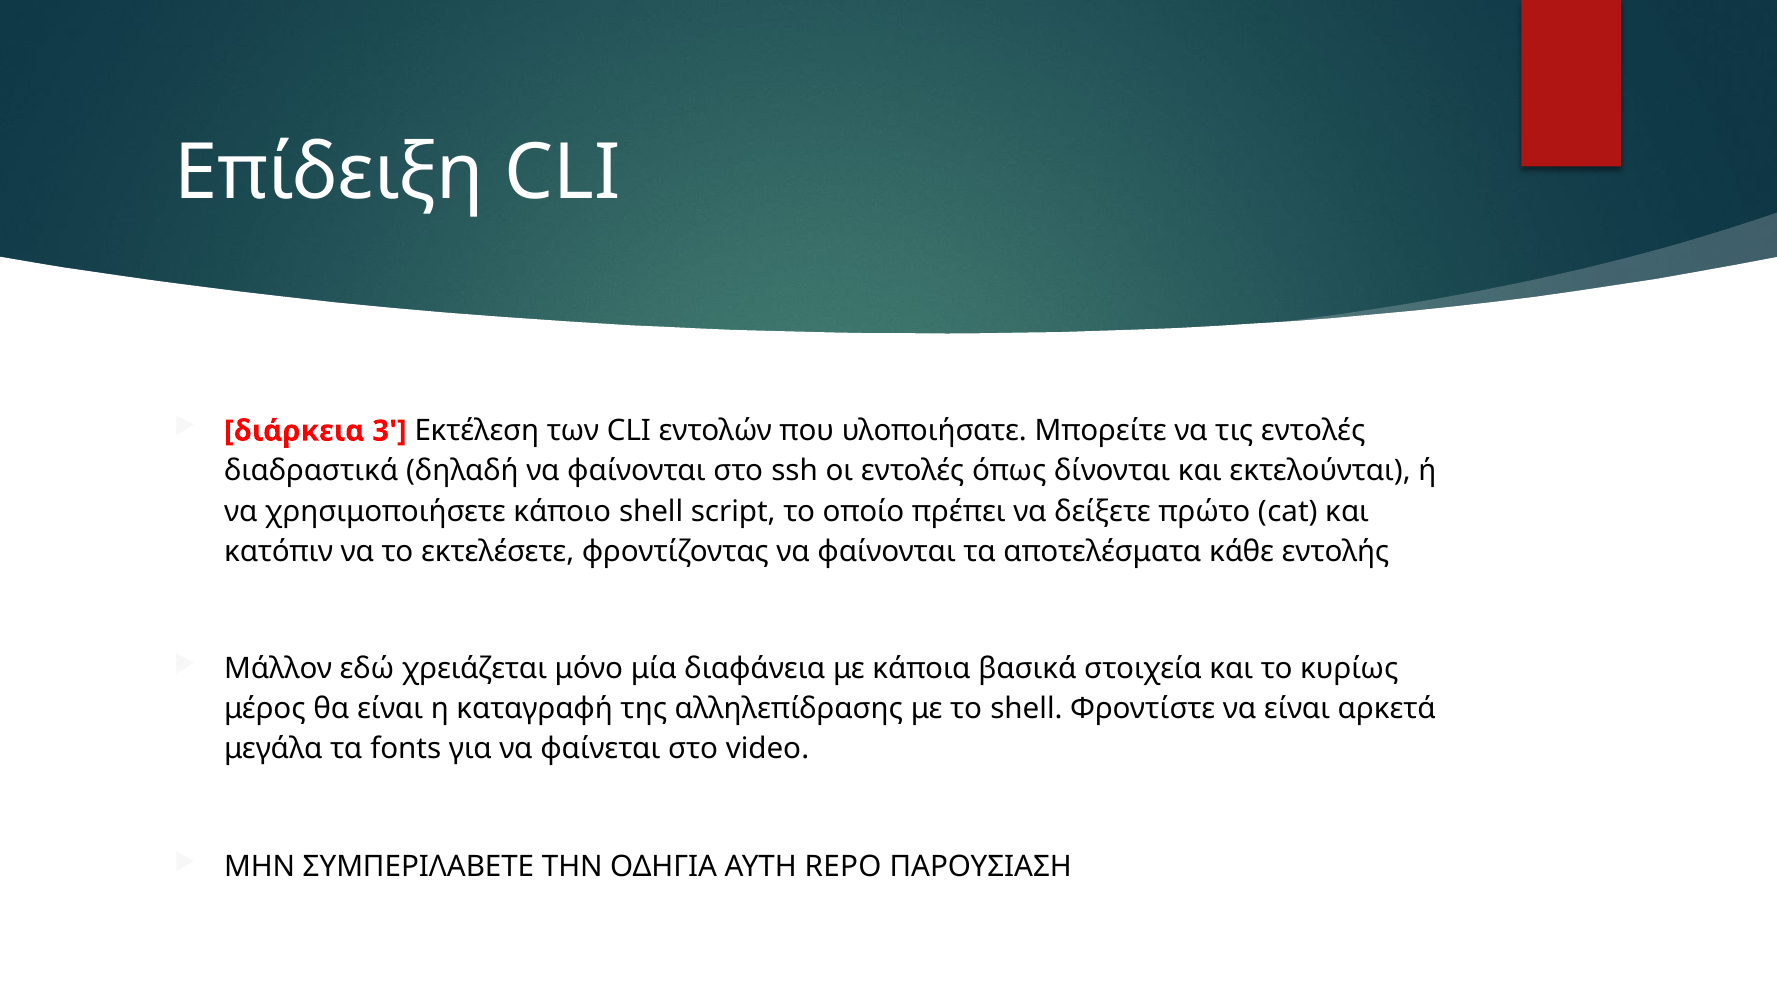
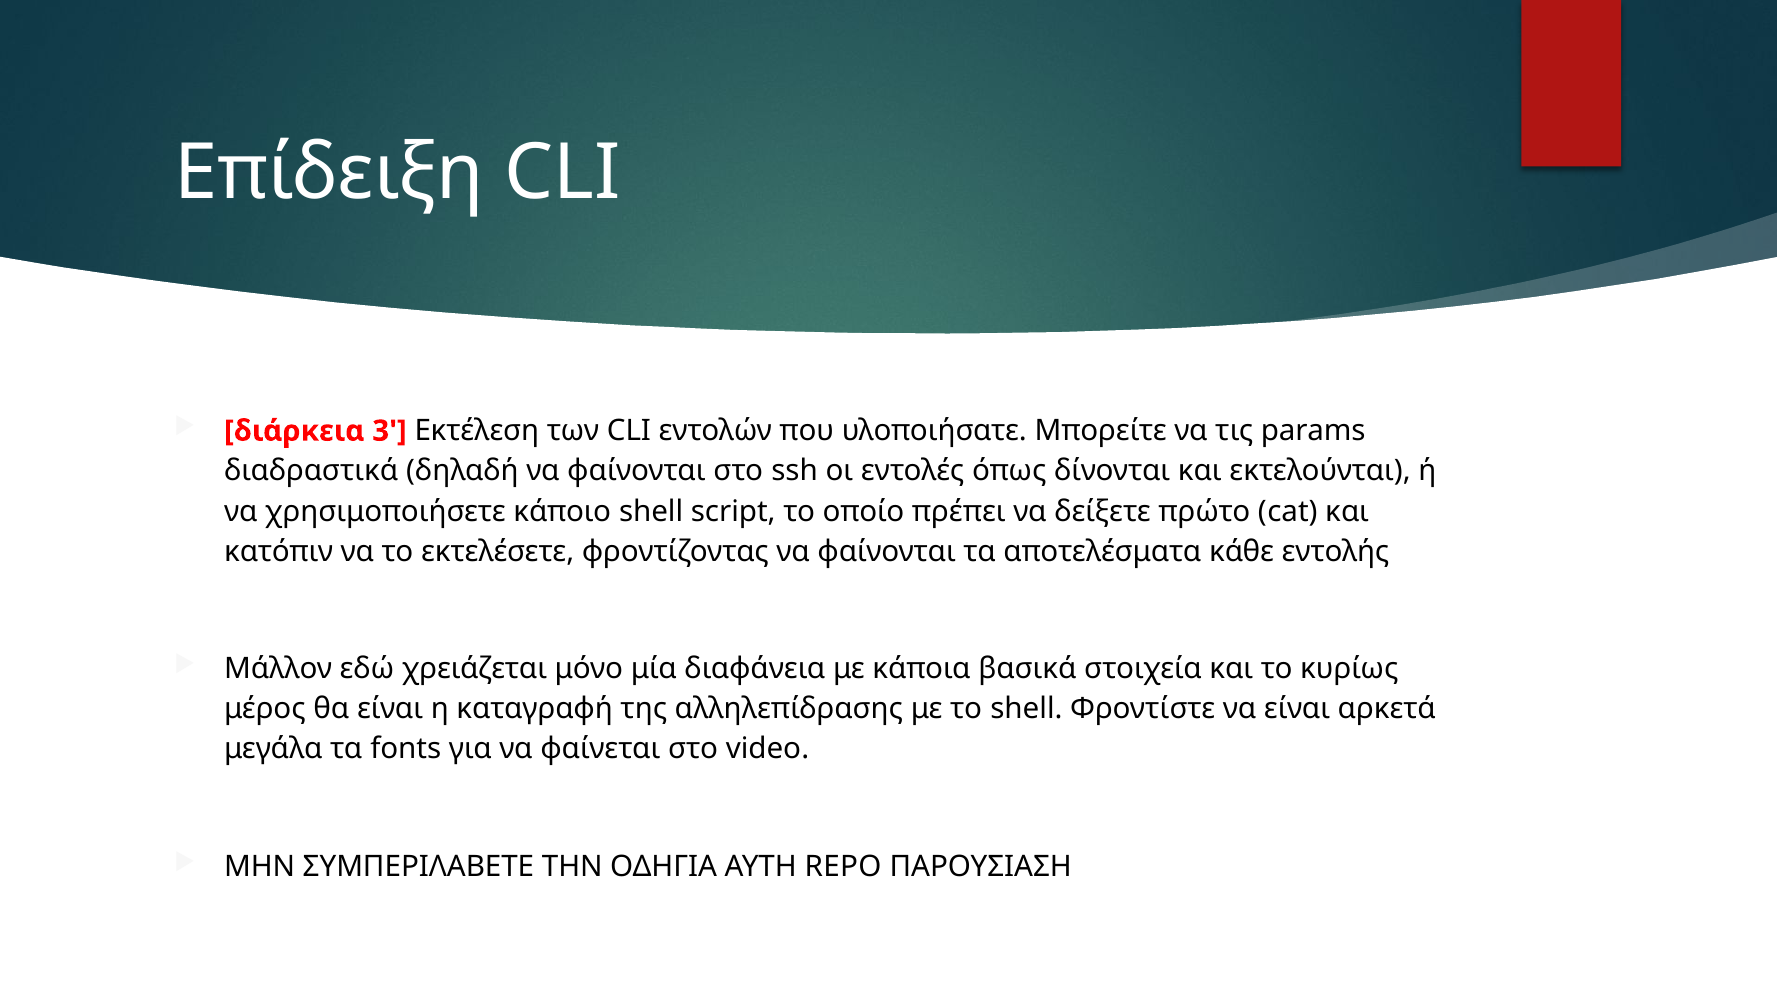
τις εντολές: εντολές -> params (1313, 431)
